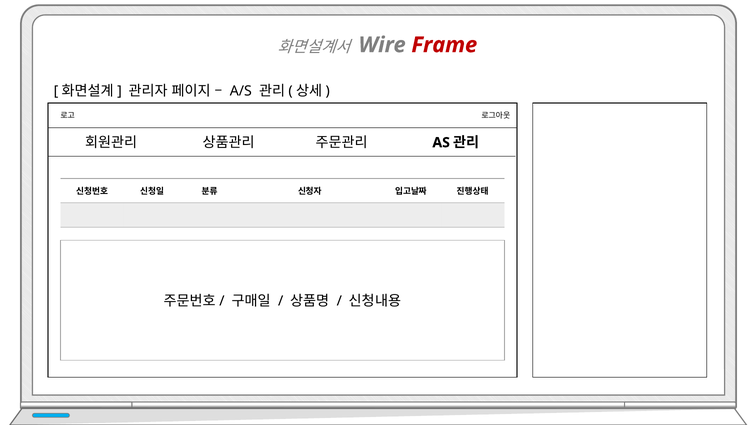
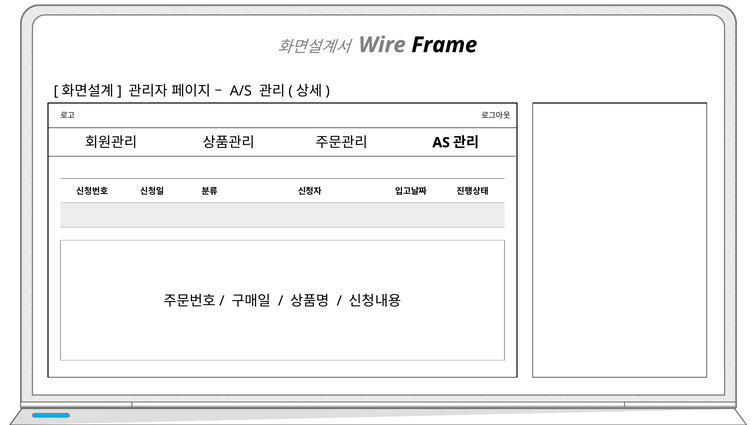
Frame colour: red -> black (444, 45)
